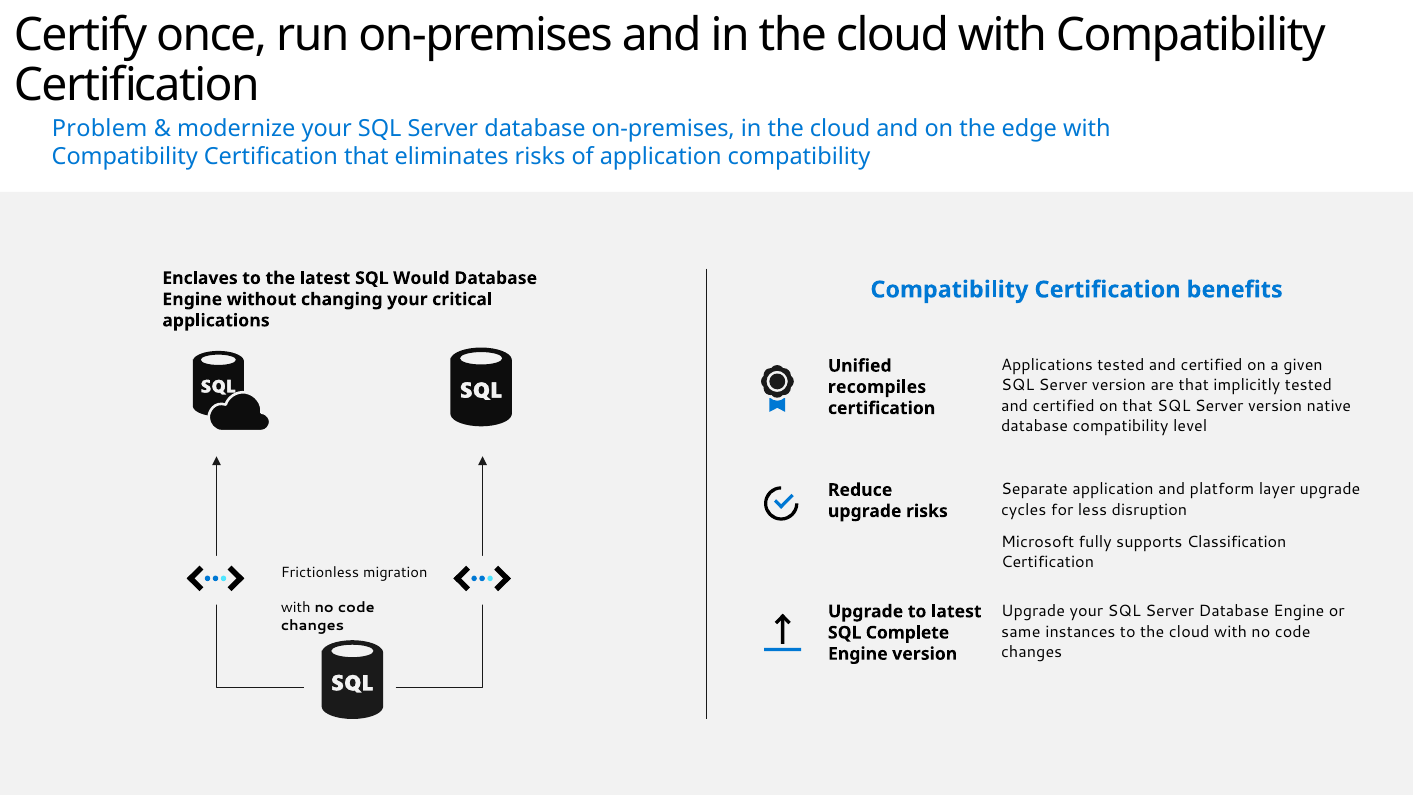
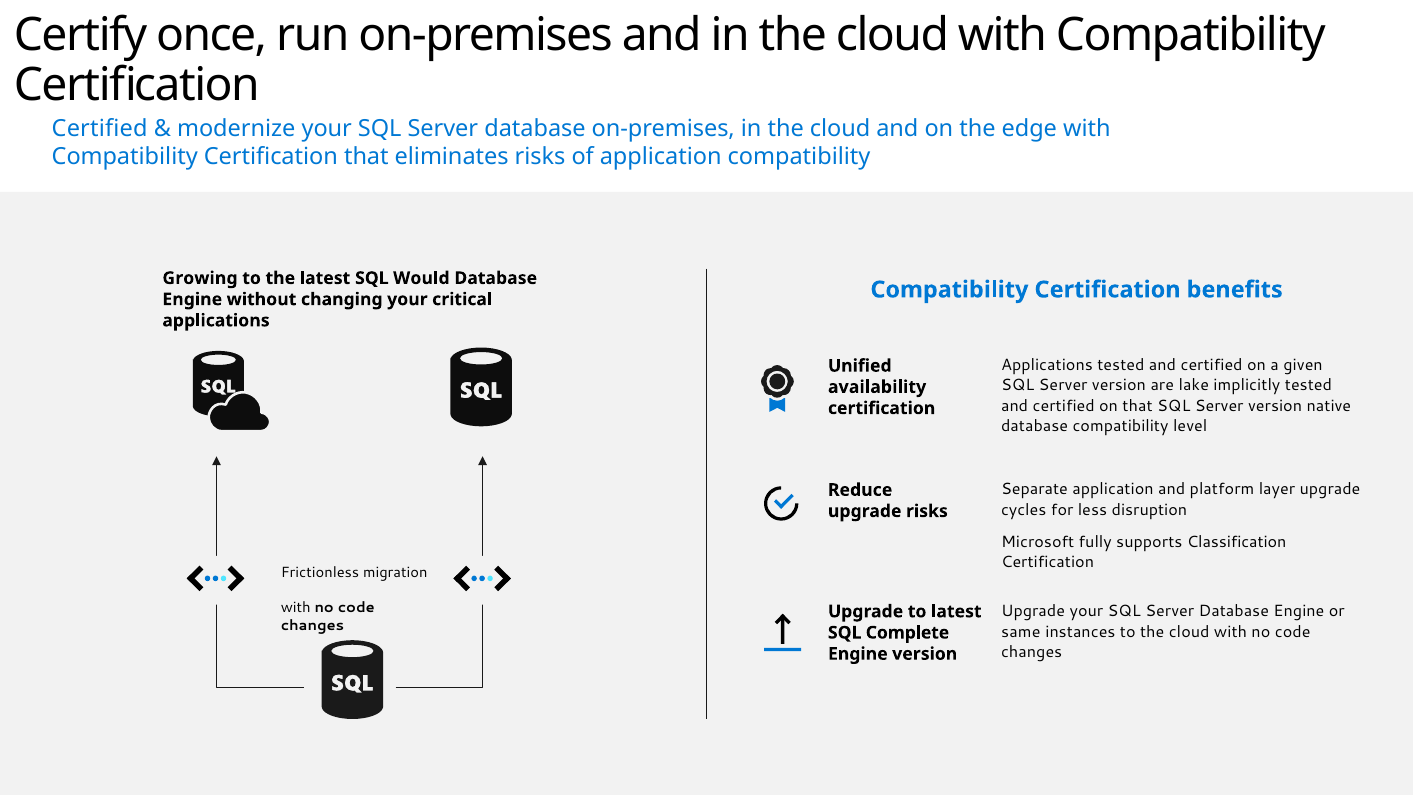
Problem: Problem -> Certified (100, 128)
Enclaves: Enclaves -> Growing (200, 278)
are that: that -> lake (1194, 386)
recompiles: recompiles -> availability (877, 387)
